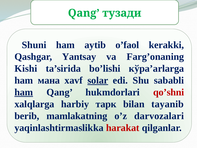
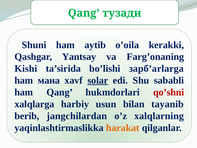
o’faol: o’faol -> o’oila (127, 45)
кўра’arlarga: кўра’arlarga -> зарб’arlarga (156, 68)
ham underline: present -> none (24, 92)
тарк: тарк -> usun (106, 104)
mamlakatning: mamlakatning -> jangchilardan (77, 116)
darvozalari: darvozalari -> xalqlarning (159, 116)
harakat colour: red -> orange (123, 128)
